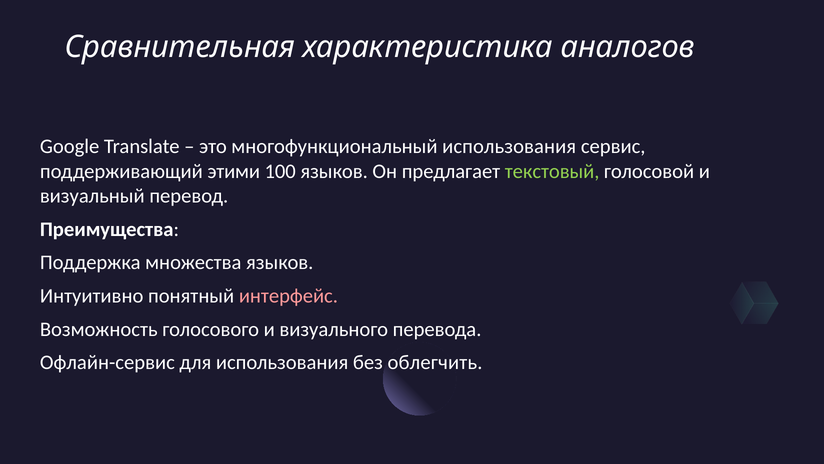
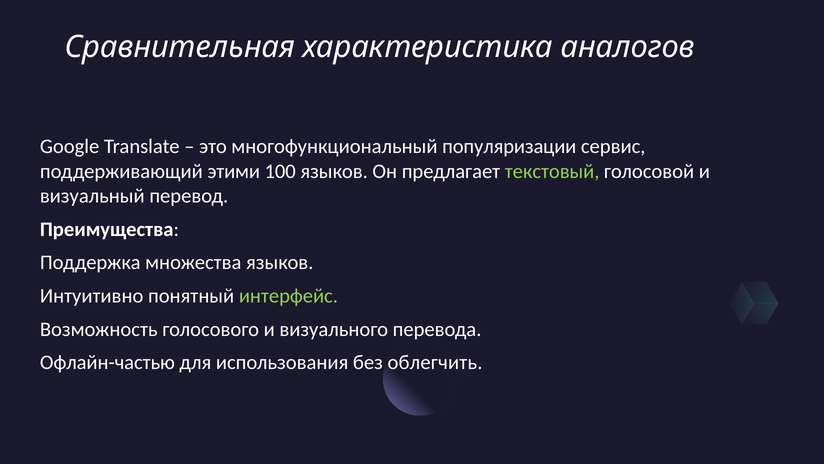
многофункциональный использования: использования -> популяризации (509, 146)
интерфейс colour: pink -> light green (288, 296)
Офлайн-сервис: Офлайн-сервис -> Офлайн-частью (107, 362)
